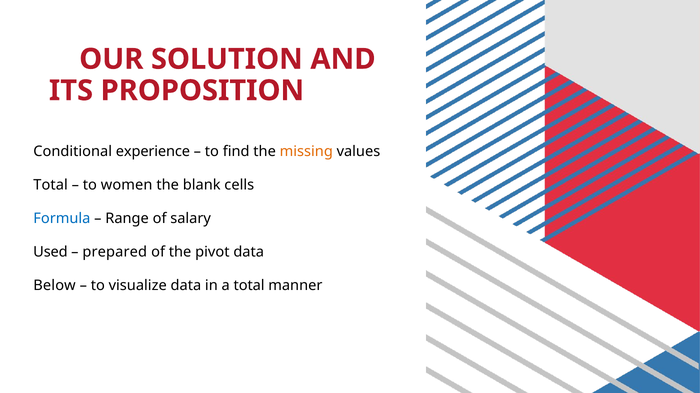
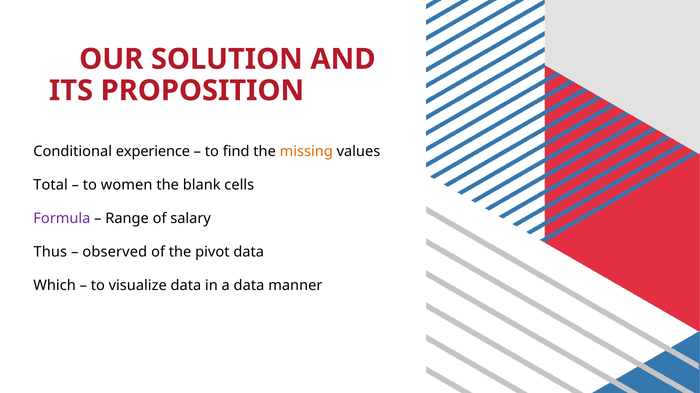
Formula colour: blue -> purple (62, 219)
Used: Used -> Thus (50, 252)
prepared: prepared -> observed (115, 252)
Below: Below -> Which (55, 286)
a total: total -> data (249, 286)
